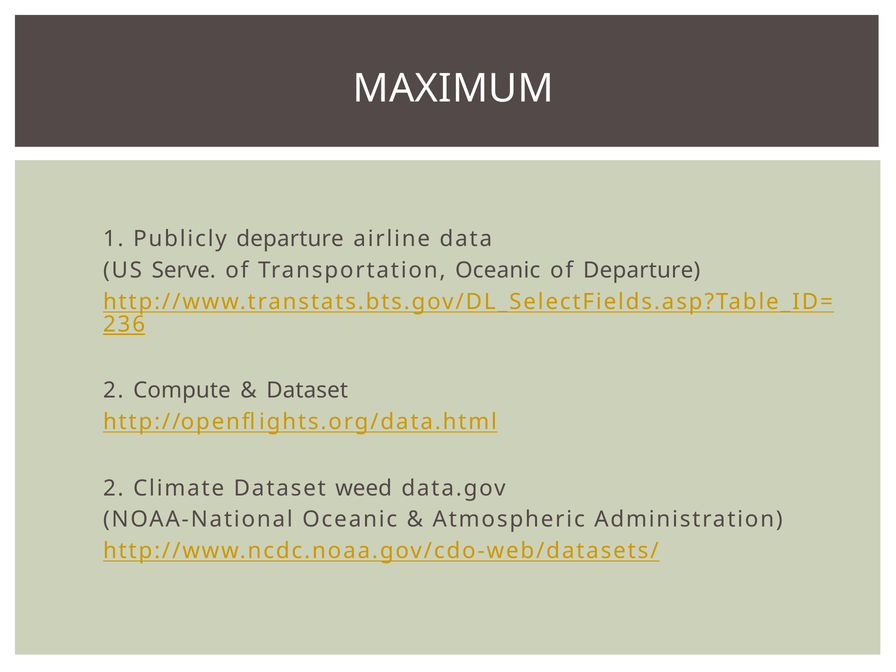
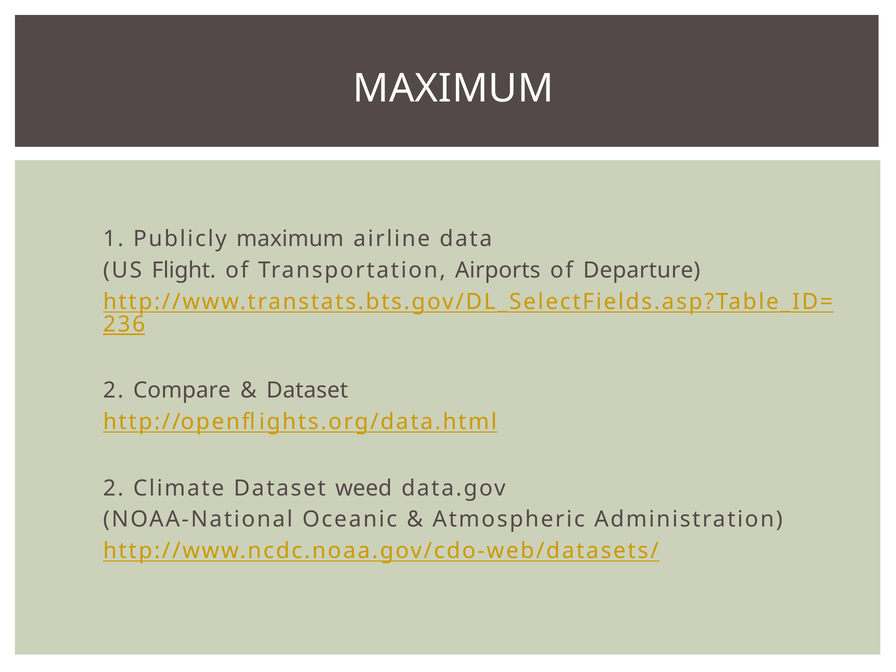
Publicly departure: departure -> maximum (290, 239)
Serve: Serve -> Flight (184, 270)
Transportation Oceanic: Oceanic -> Airports (498, 270)
Compute: Compute -> Compare (182, 390)
